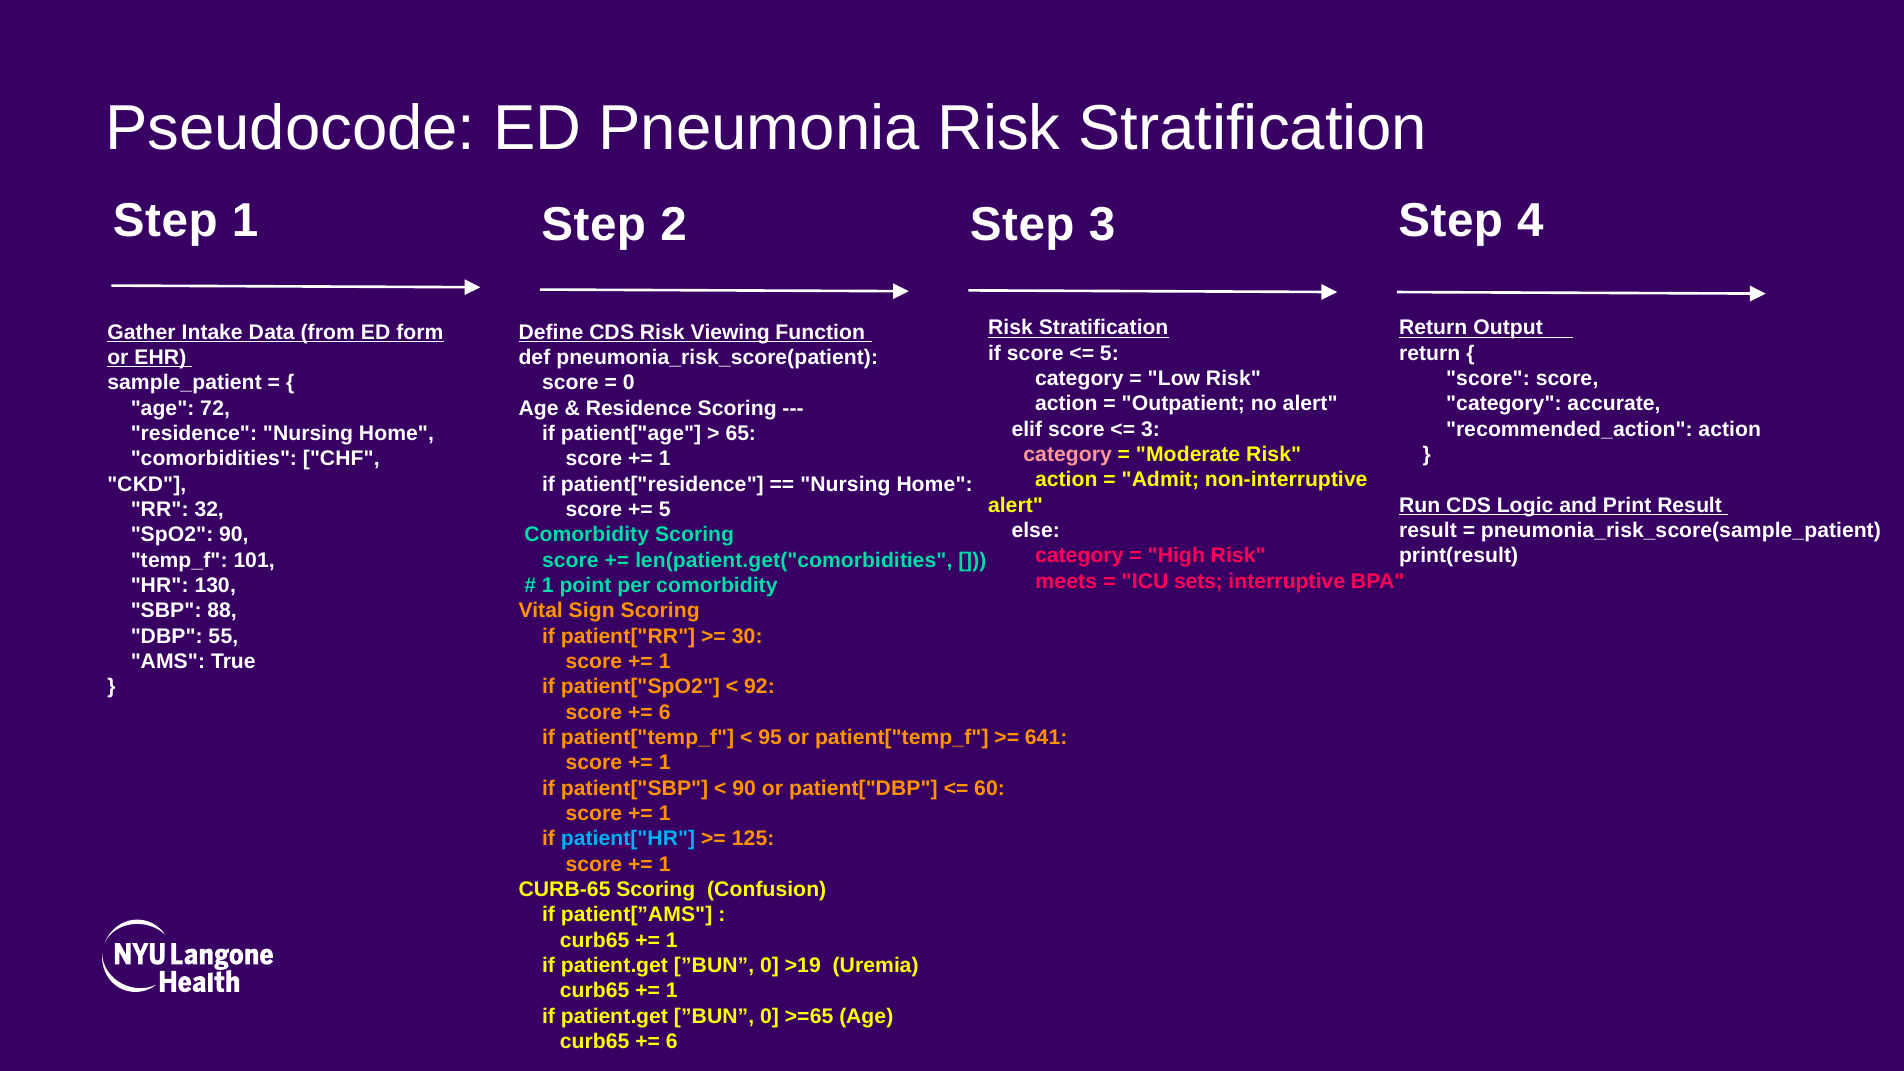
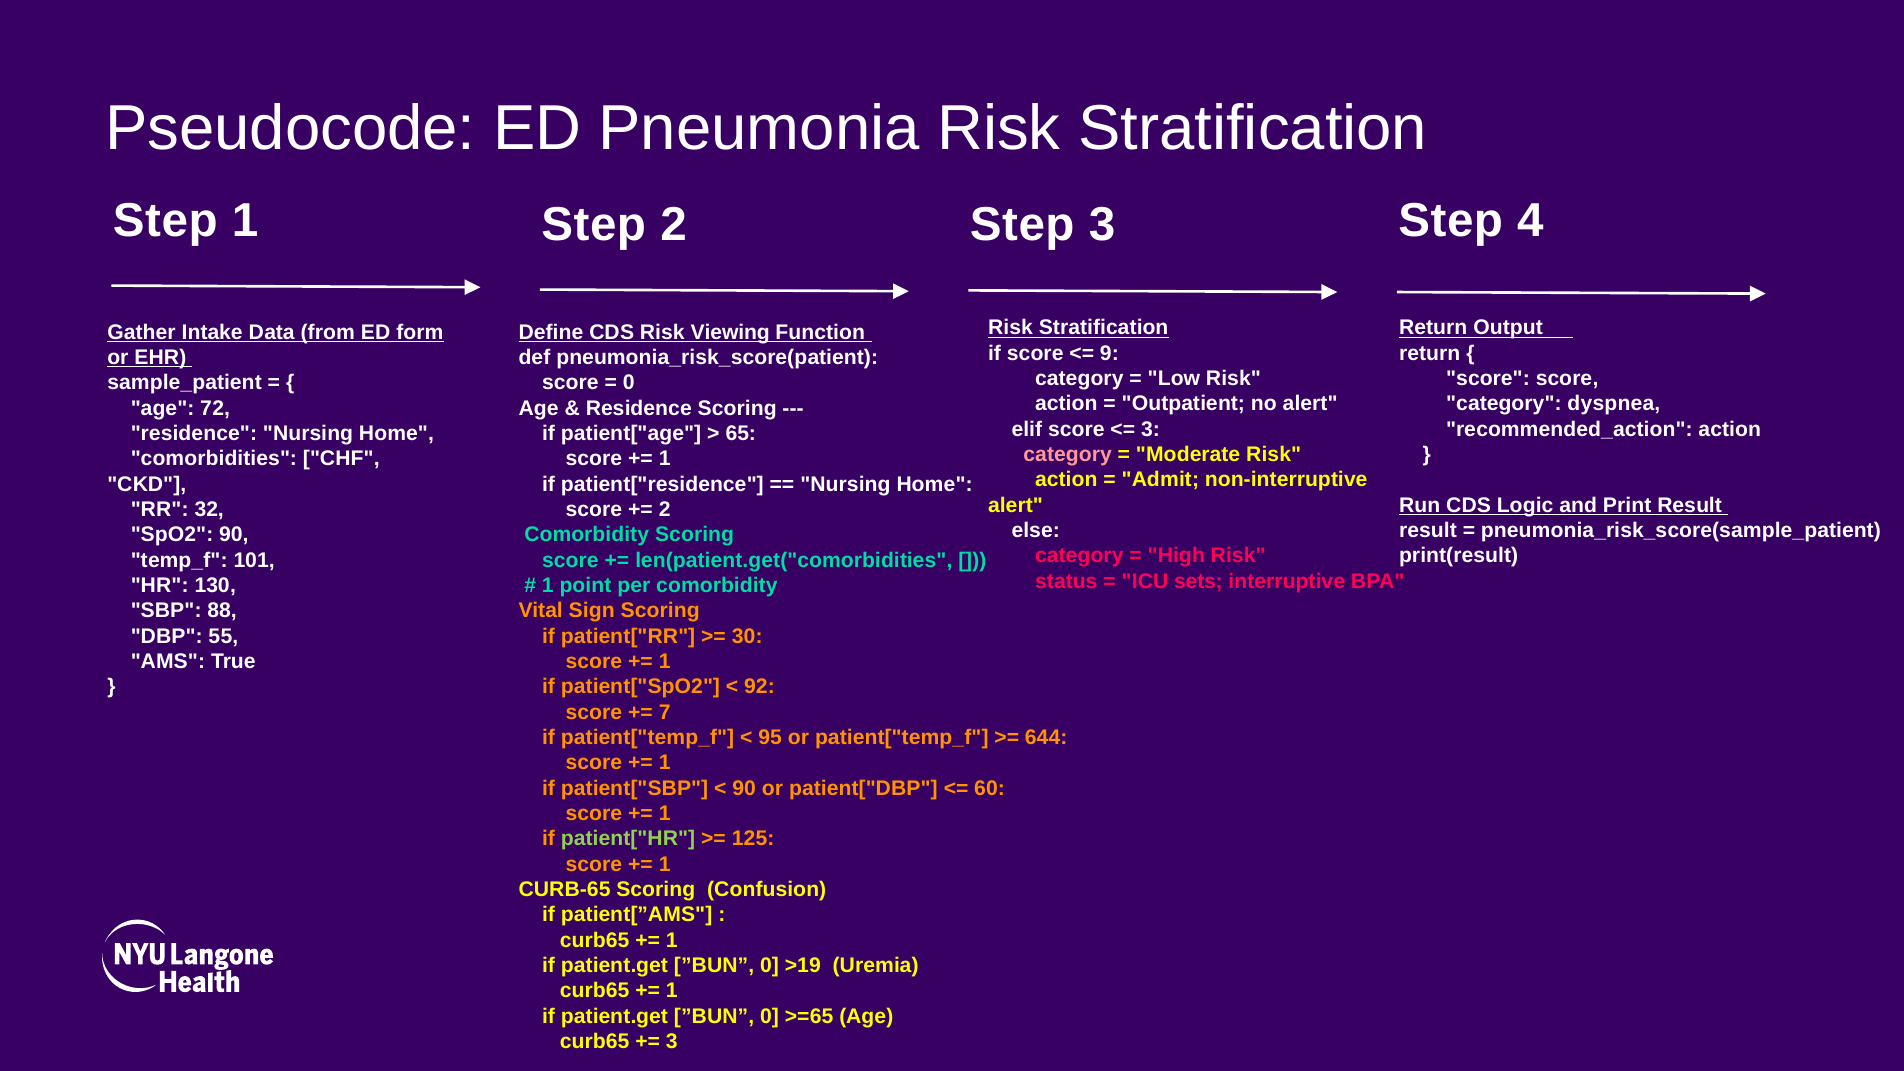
5: 5 -> 9 (1109, 353)
accurate: accurate -> dyspnea (1614, 404)
5: 5 -> 2 (665, 510)
meets: meets -> status (1066, 581)
6: 6 -> 7 (665, 712)
641: 641 -> 644 (1046, 738)
patient["HR colour: light blue -> light green (628, 839)
6: 6 -> 3 (672, 1042)
